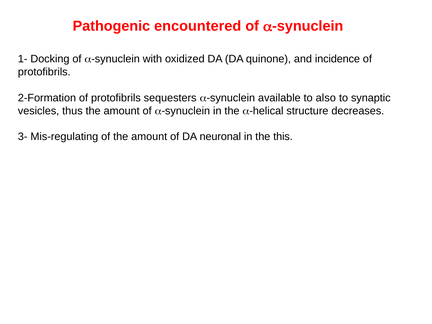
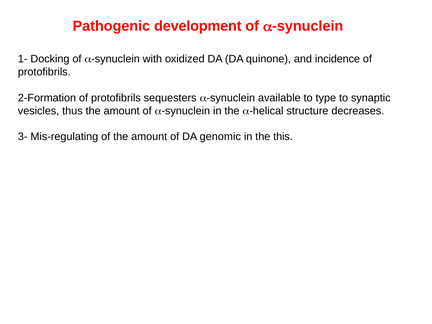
encountered: encountered -> development (198, 26)
also: also -> type (326, 98)
neuronal: neuronal -> genomic (220, 137)
